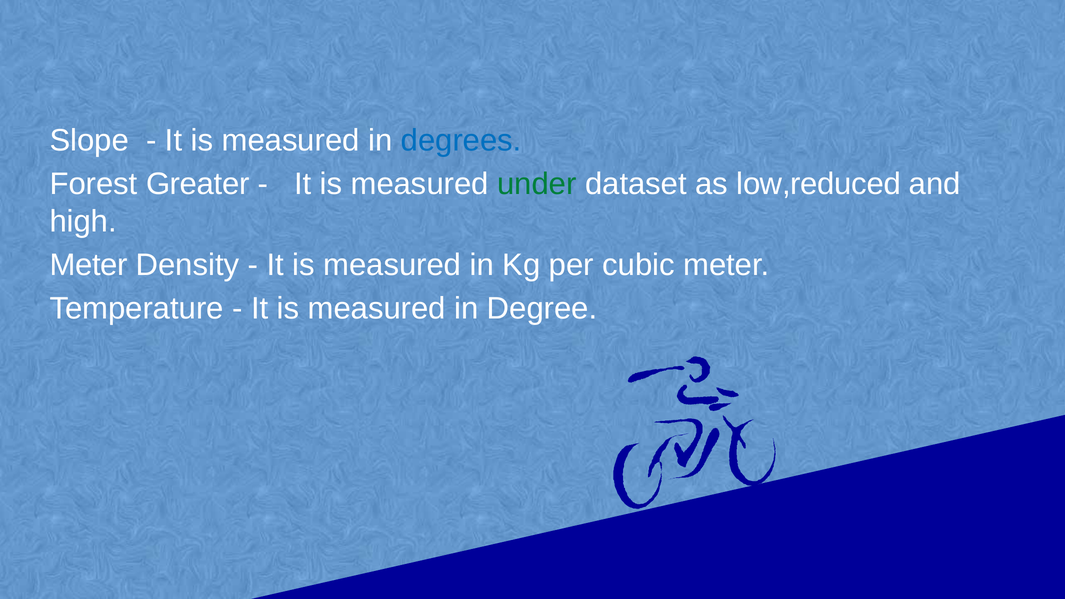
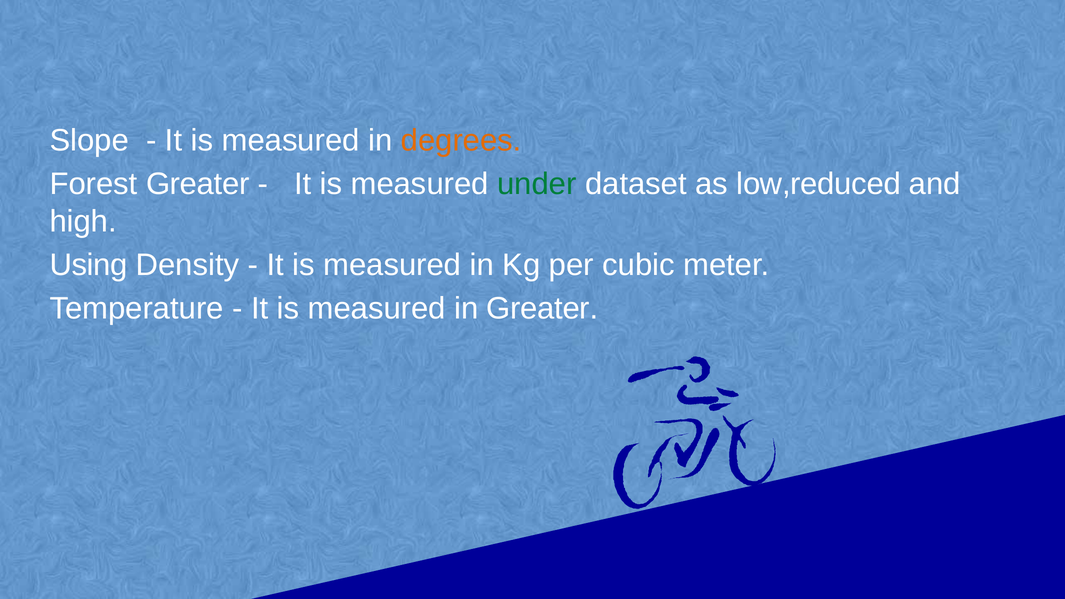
degrees colour: blue -> orange (461, 141)
Meter: Meter -> Using (89, 265)
in Degree: Degree -> Greater (542, 308)
